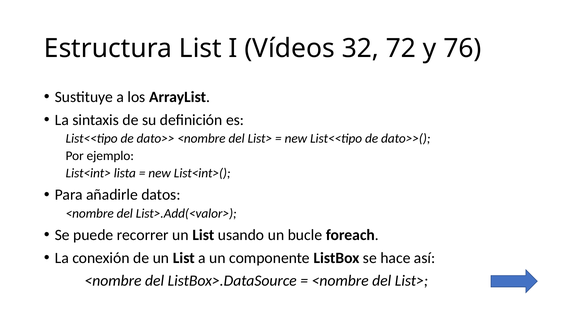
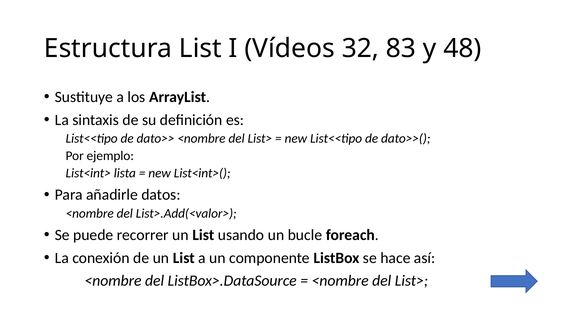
72: 72 -> 83 (401, 48)
76: 76 -> 48 (462, 48)
